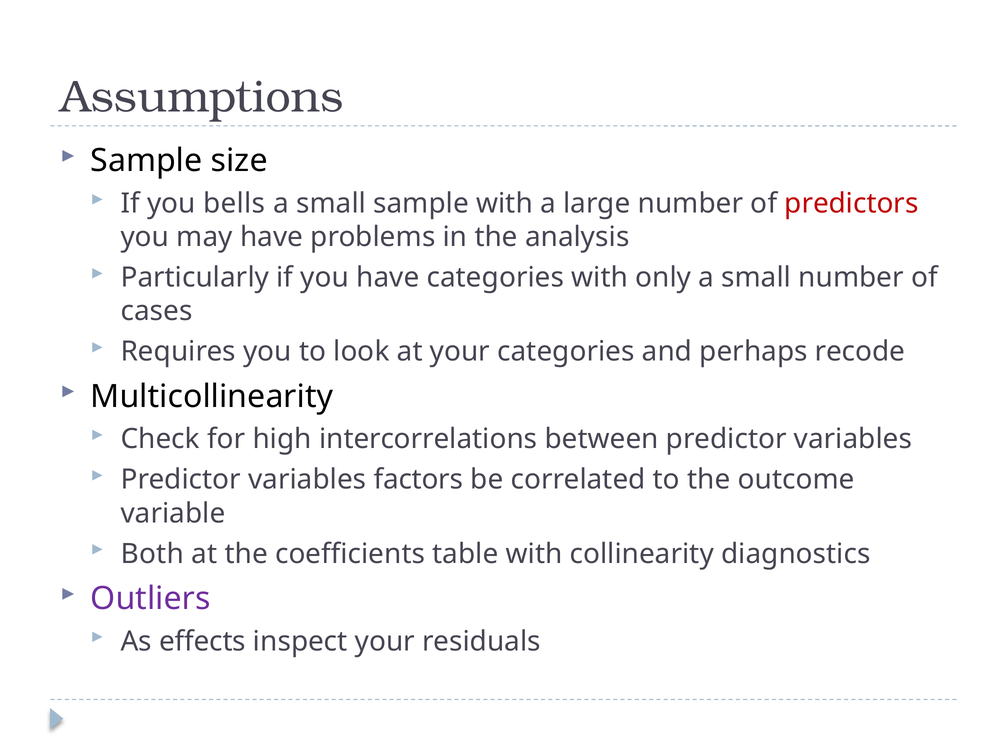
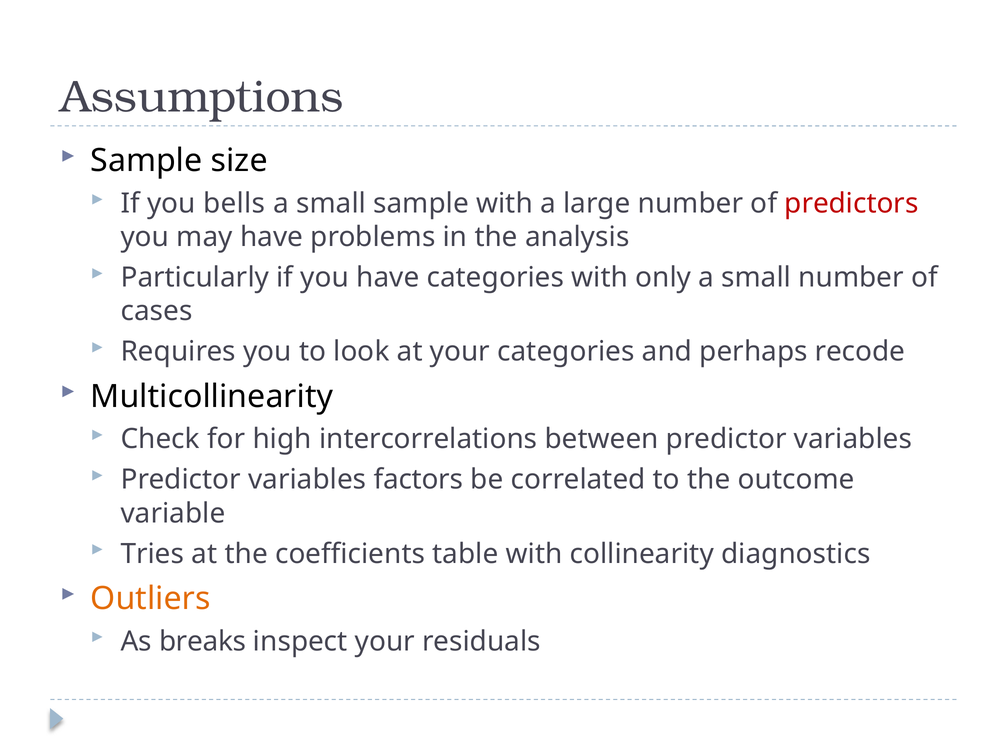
Both: Both -> Tries (152, 554)
Outliers colour: purple -> orange (150, 599)
effects: effects -> breaks (203, 642)
